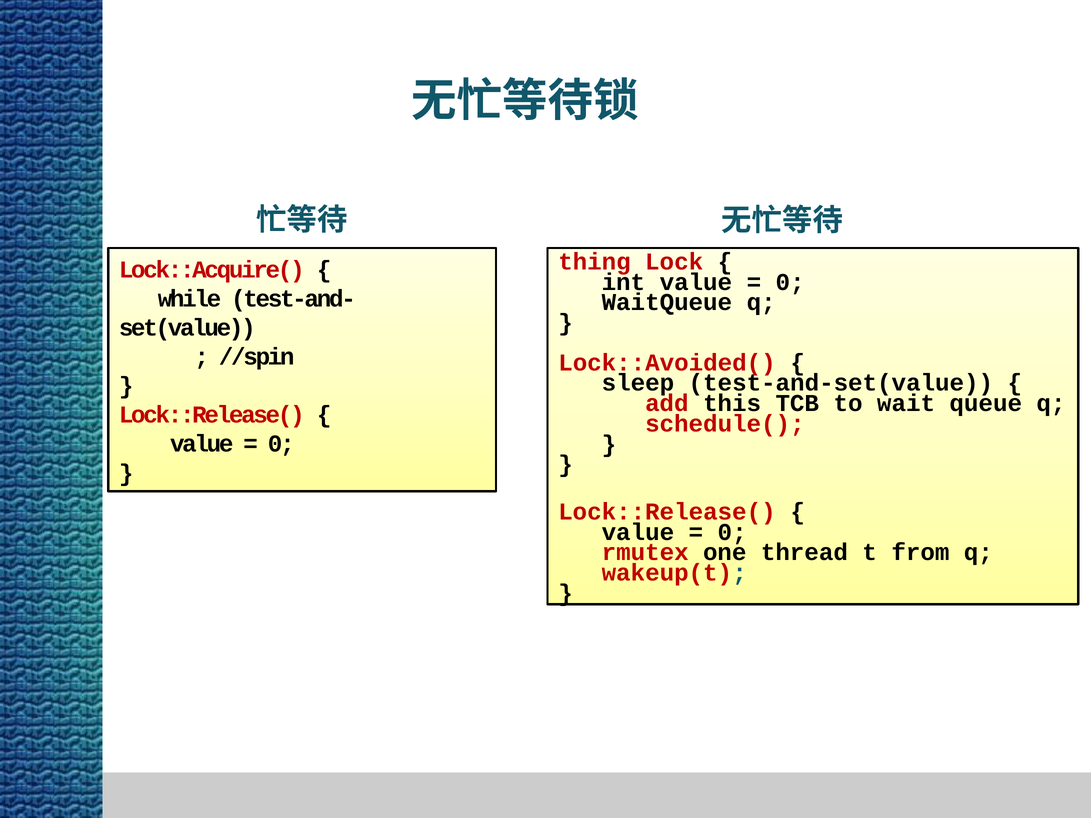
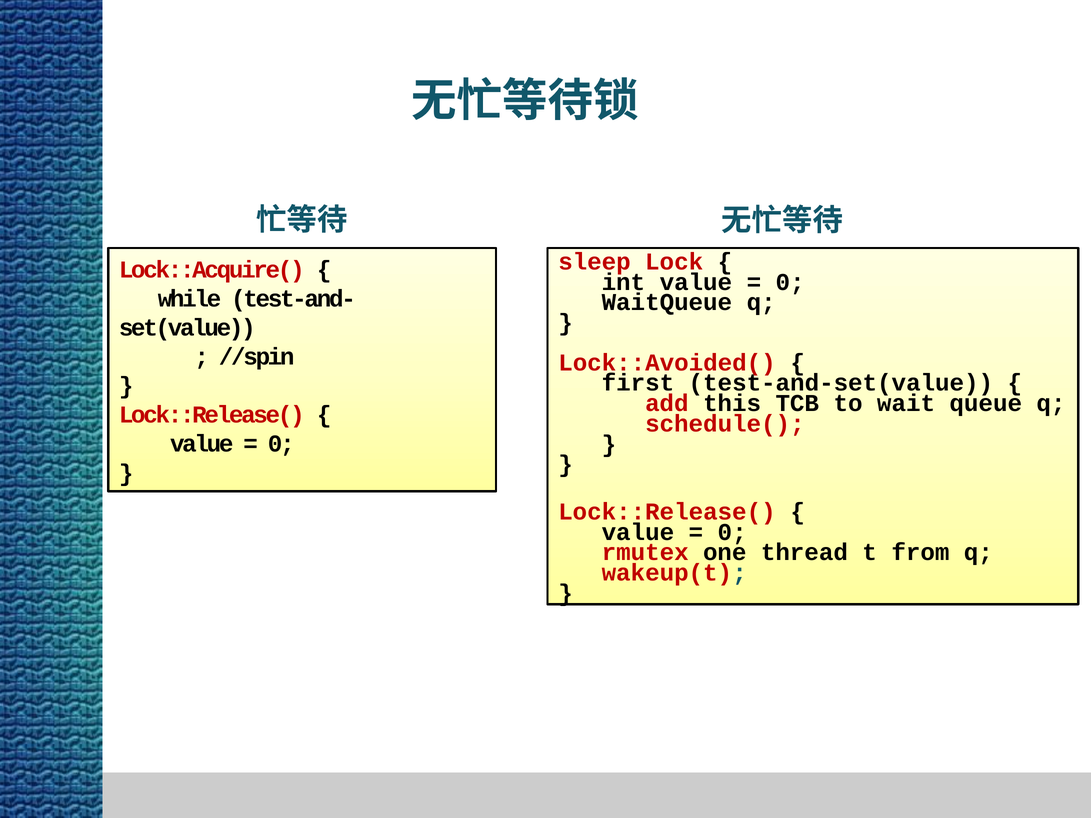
thing: thing -> sleep (595, 262)
sleep: sleep -> first (638, 383)
